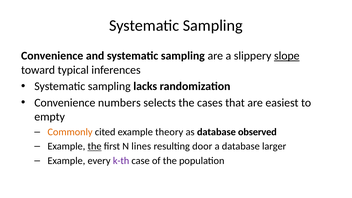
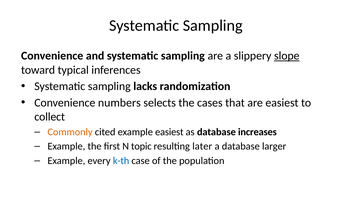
empty: empty -> collect (50, 117)
example theory: theory -> easiest (169, 132)
observed: observed -> increases (257, 132)
the underline: present -> none (95, 146)
lines: lines -> topic (141, 146)
door: door -> later (202, 146)
k-th colour: purple -> blue (121, 161)
